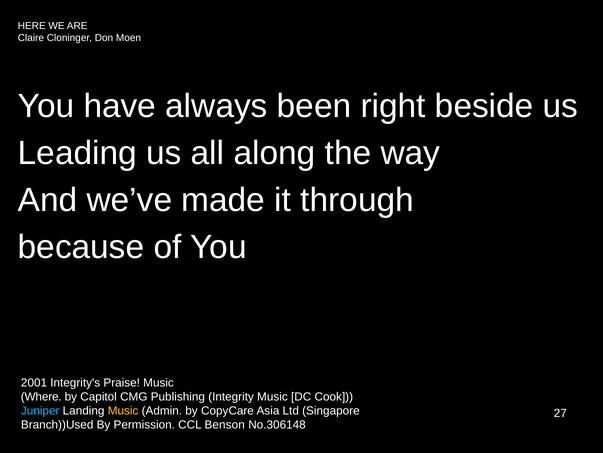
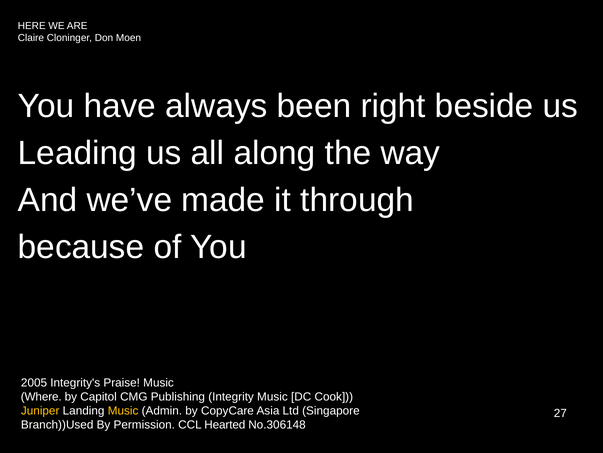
2001: 2001 -> 2005 (34, 382)
Juniper colour: light blue -> yellow (40, 410)
Benson: Benson -> Hearted (225, 424)
